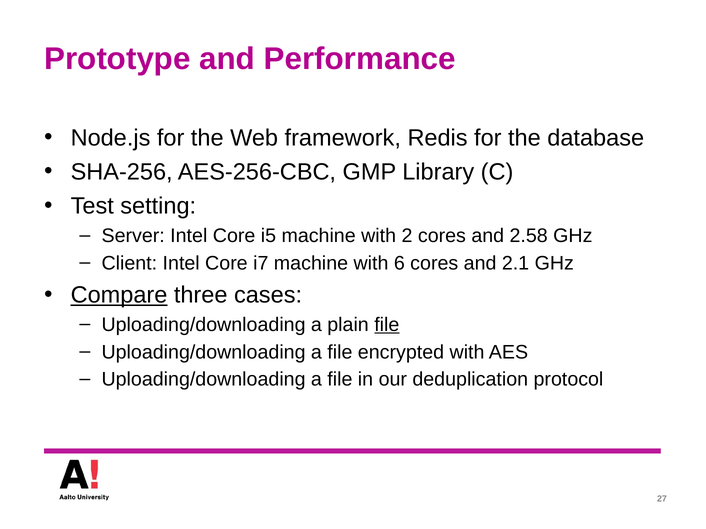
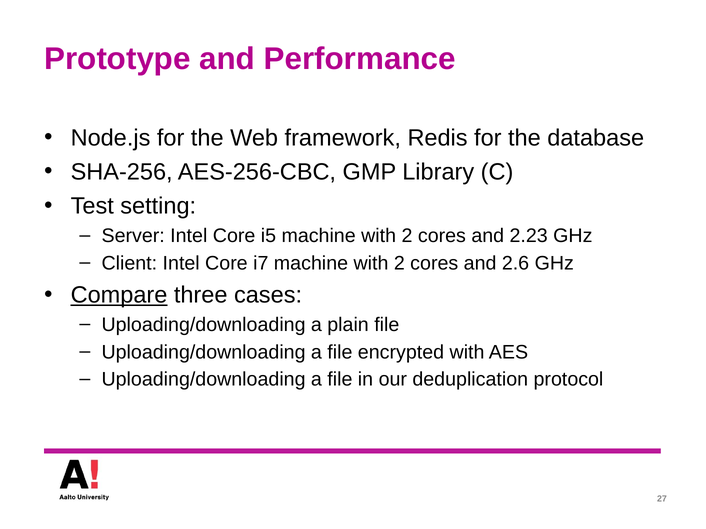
2.58: 2.58 -> 2.23 (529, 236)
i7 machine with 6: 6 -> 2 (399, 263)
2.1: 2.1 -> 2.6 (516, 263)
file underline: present -> none (387, 325)
